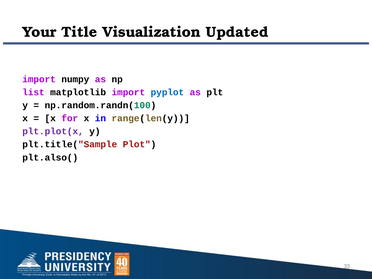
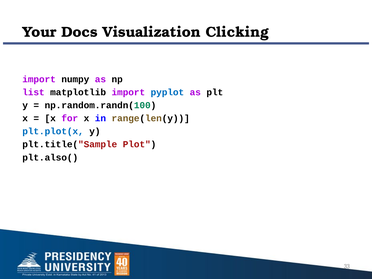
Title: Title -> Docs (79, 32)
Updated: Updated -> Clicking (237, 32)
plt.plot(x colour: purple -> blue (53, 131)
